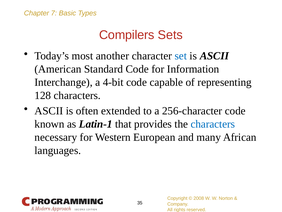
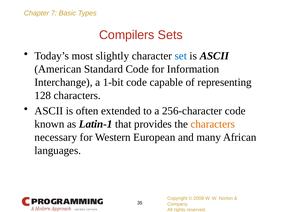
another: another -> slightly (112, 56)
4-bit: 4-bit -> 1-bit (113, 82)
characters colour: blue -> orange (213, 124)
